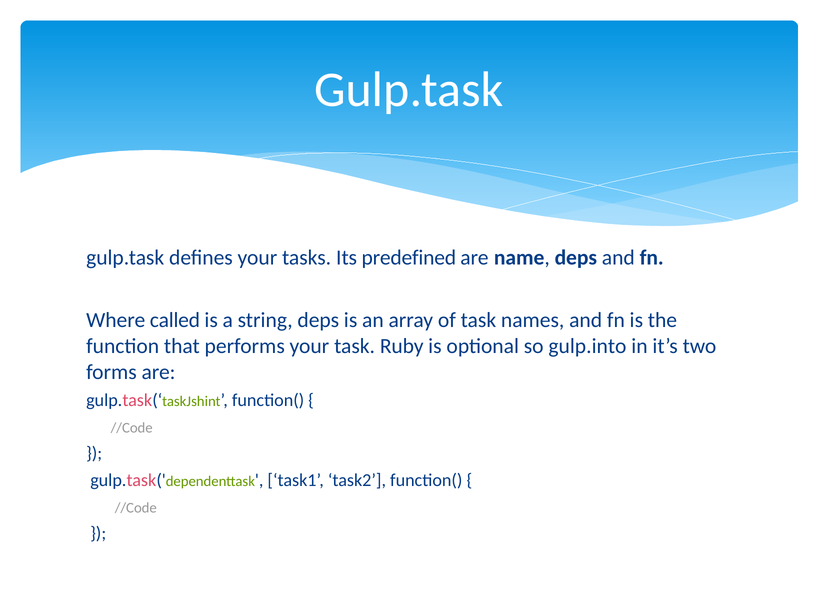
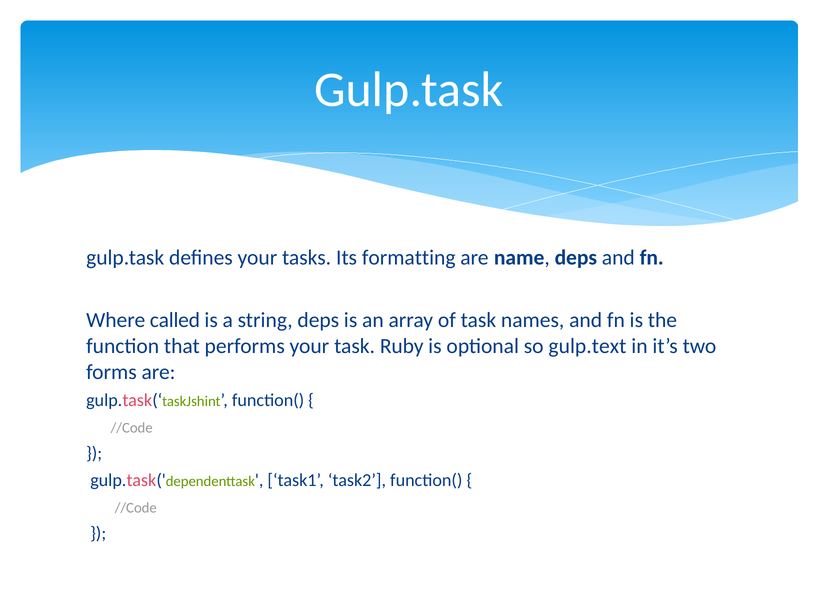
predefined: predefined -> formatting (409, 258)
gulp.into: gulp.into -> gulp.text (587, 346)
